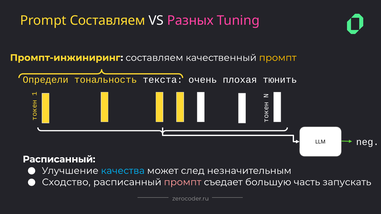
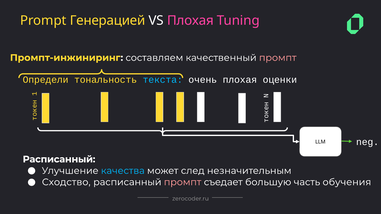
Prompt Составляем: Составляем -> Генерацией (108, 20)
VS Разных: Разных -> Плохая (190, 20)
промпт colour: yellow -> pink (278, 58)
текста colour: white -> light blue (163, 80)
тюнить: тюнить -> оценки (280, 80)
запускать: запускать -> обучения (347, 182)
